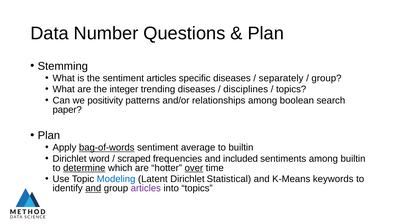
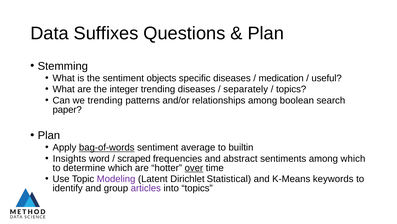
Number: Number -> Suffixes (106, 33)
sentiment articles: articles -> objects (161, 78)
separately: separately -> medication (281, 78)
group: group -> useful (327, 78)
disciplines: disciplines -> separately (246, 89)
we positivity: positivity -> trending (105, 100)
Dirichlet: Dirichlet -> Insights (69, 158)
included: included -> abstract (240, 158)
among builtin: builtin -> which (353, 158)
determine underline: present -> none (84, 167)
Modeling colour: blue -> purple (116, 179)
and underline: present -> none (93, 188)
